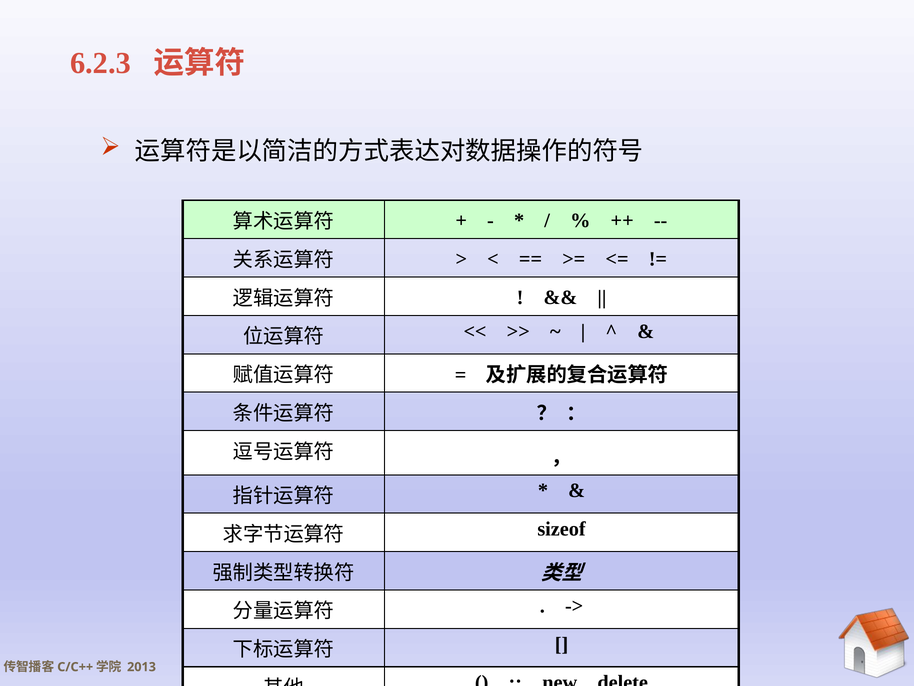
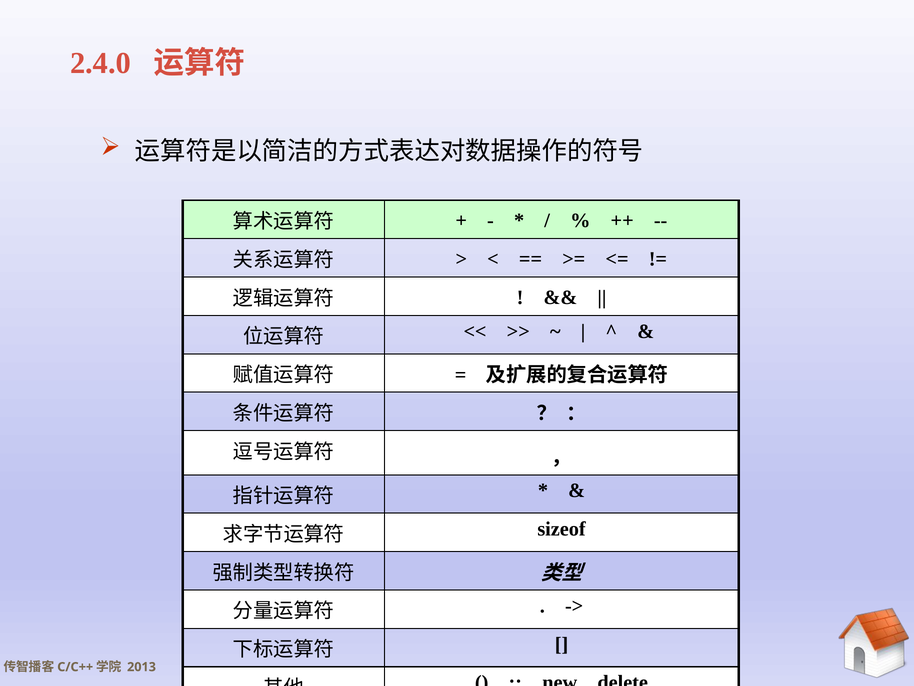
6.2.3: 6.2.3 -> 2.4.0 (101, 63)
